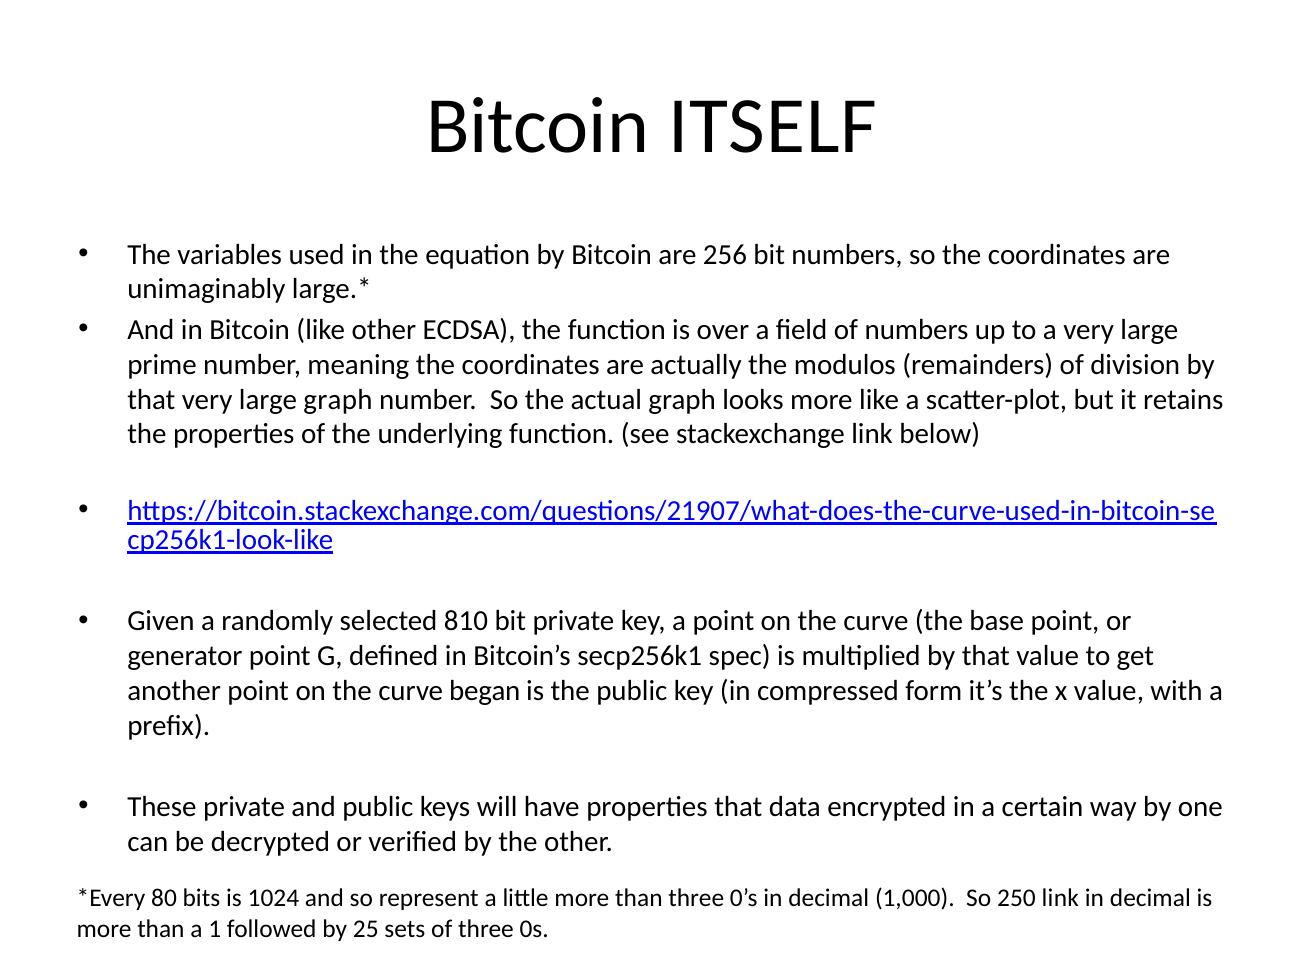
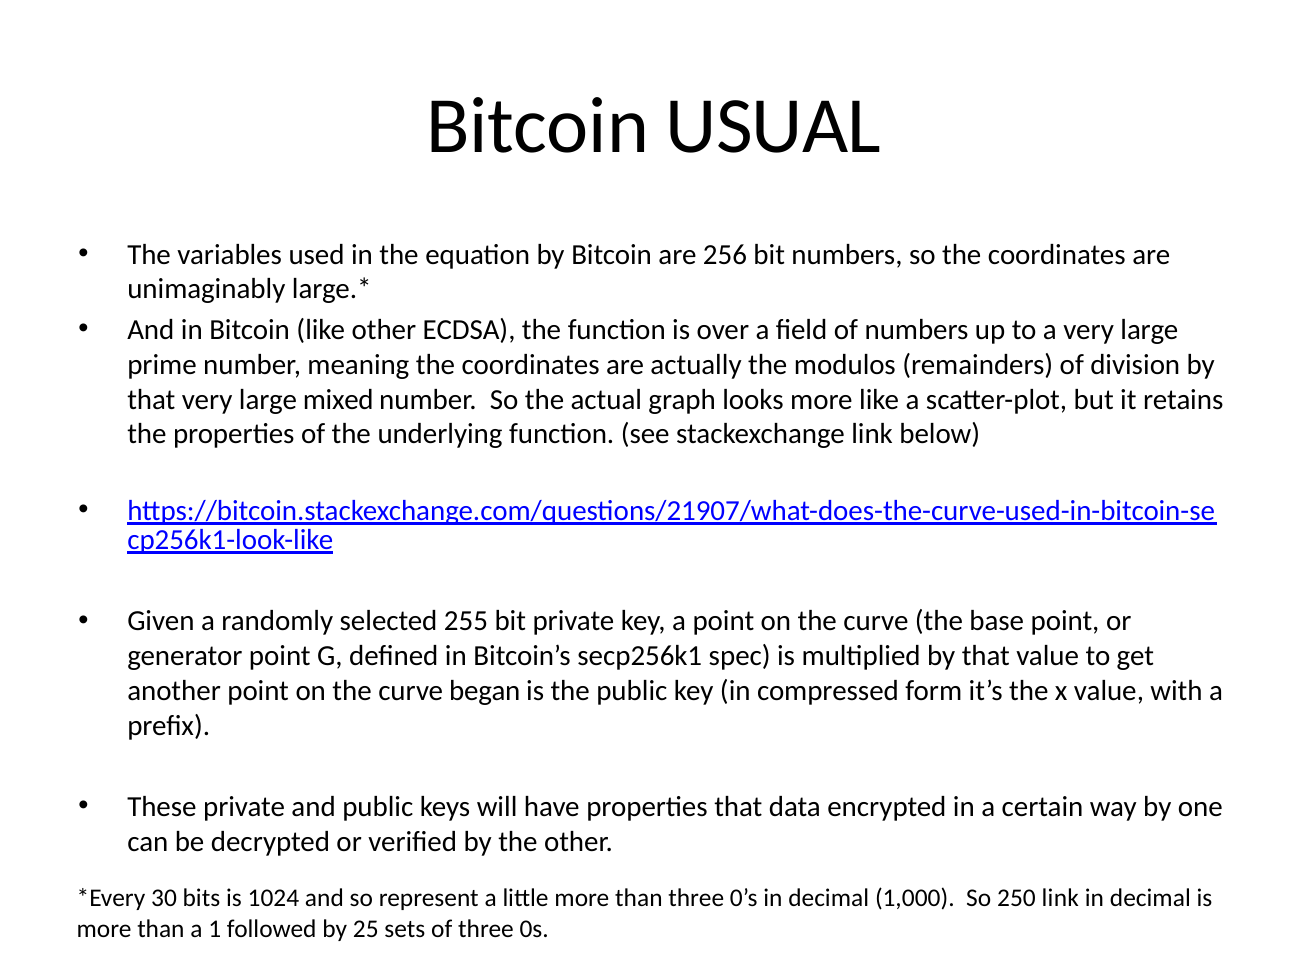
ITSELF: ITSELF -> USUAL (773, 126)
large graph: graph -> mixed (338, 399)
810: 810 -> 255 (466, 621)
80: 80 -> 30 (164, 898)
